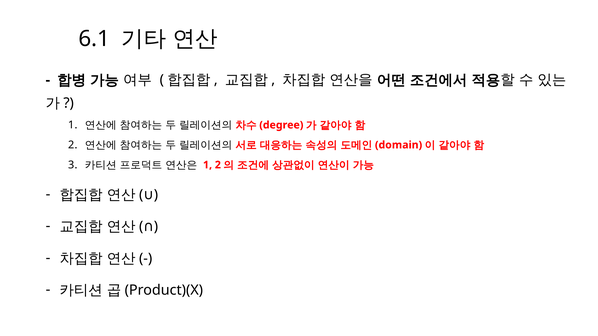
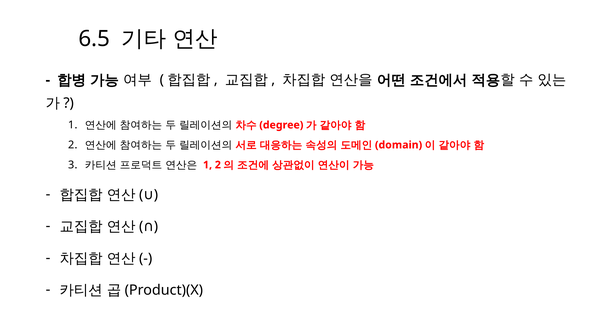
6.1: 6.1 -> 6.5 (94, 39)
